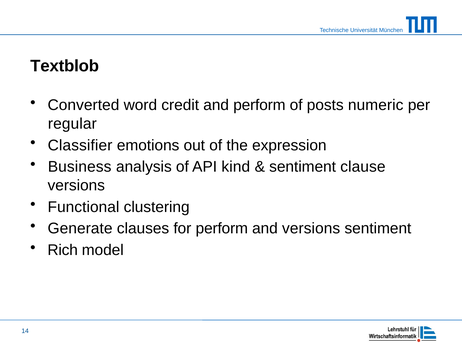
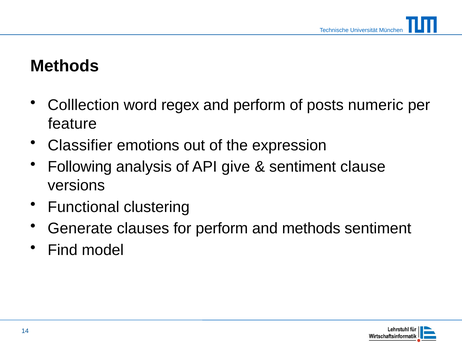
Textblob: Textblob -> Methods (65, 66)
Converted: Converted -> Colllection (84, 105)
credit: credit -> regex (180, 105)
regular: regular -> feature (72, 124)
Business: Business -> Following (80, 167)
kind: kind -> give (236, 167)
and versions: versions -> methods (311, 228)
Rich: Rich -> Find (63, 250)
